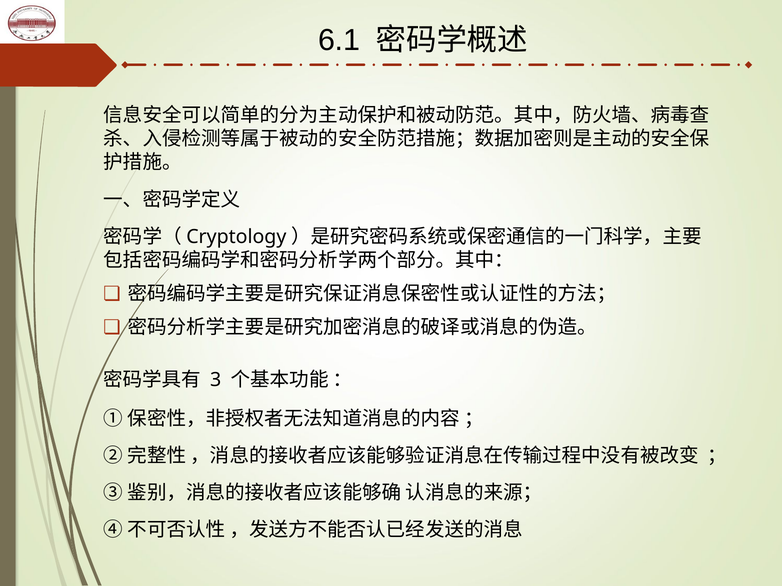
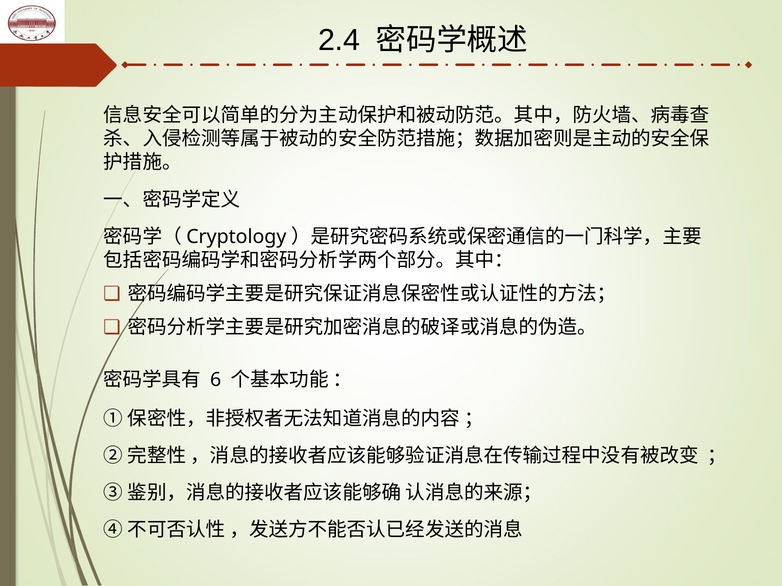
6.1: 6.1 -> 2.4 (339, 40)
3: 3 -> 6 (216, 380)
